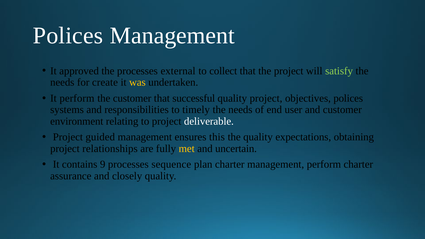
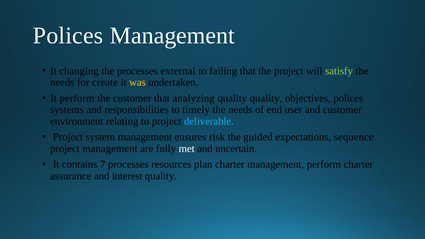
approved: approved -> changing (79, 71)
collect: collect -> failing (223, 71)
successful: successful -> analyzing (194, 98)
quality project: project -> quality (266, 98)
deliverable colour: white -> light blue (209, 121)
guided: guided -> system (100, 137)
this: this -> risk (217, 137)
the quality: quality -> guided (258, 137)
obtaining: obtaining -> sequence (354, 137)
project relationships: relationships -> management (110, 149)
met colour: yellow -> white (187, 149)
9: 9 -> 7 (103, 164)
sequence: sequence -> resources (171, 164)
closely: closely -> interest (127, 176)
